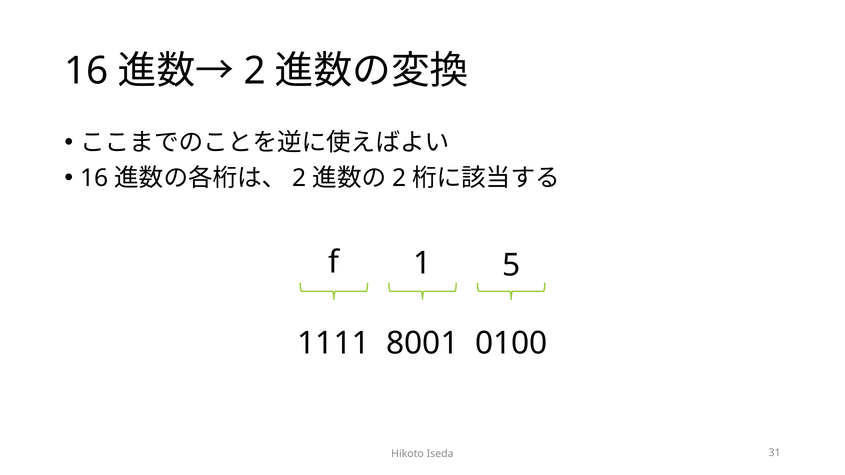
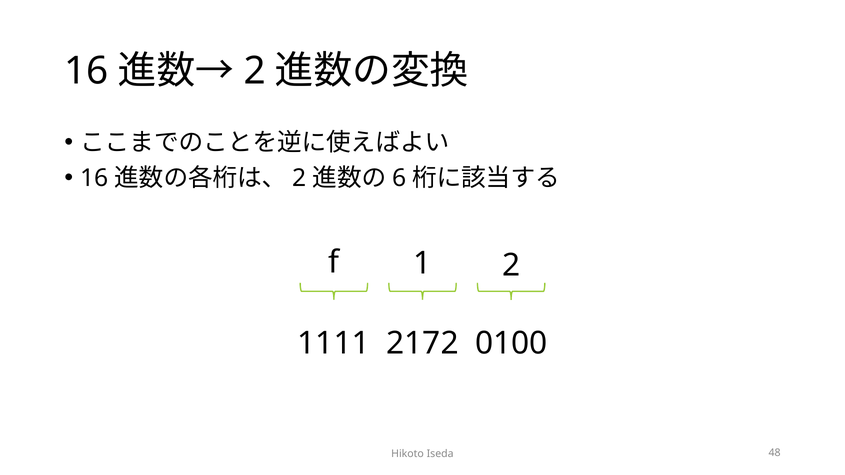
2: 2 -> 6 (399, 178)
1 5: 5 -> 2 (511, 265)
8001: 8001 -> 2172 (422, 344)
31: 31 -> 48 (775, 453)
